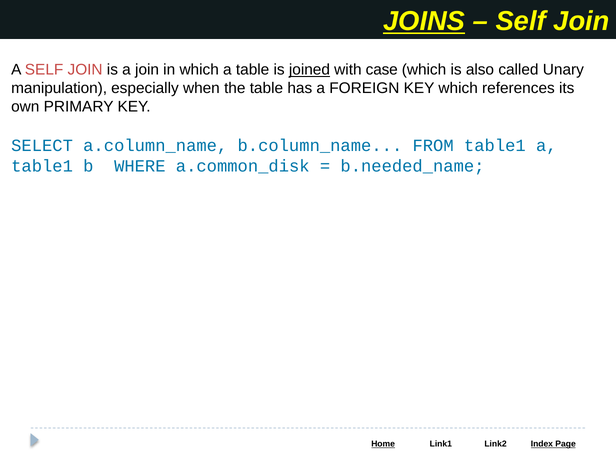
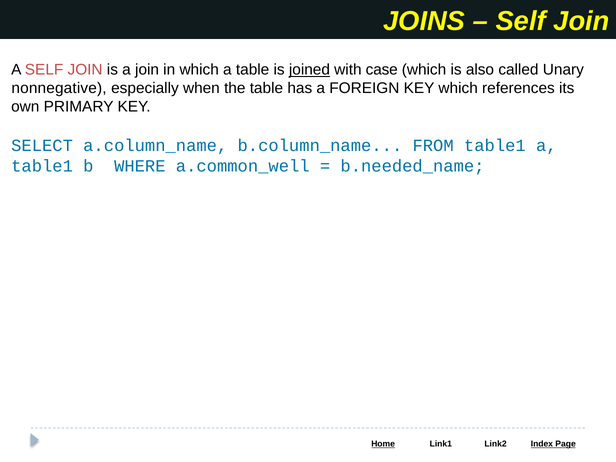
JOINS underline: present -> none (424, 21)
manipulation: manipulation -> nonnegative (59, 88)
a.common_disk: a.common_disk -> a.common_well (243, 166)
